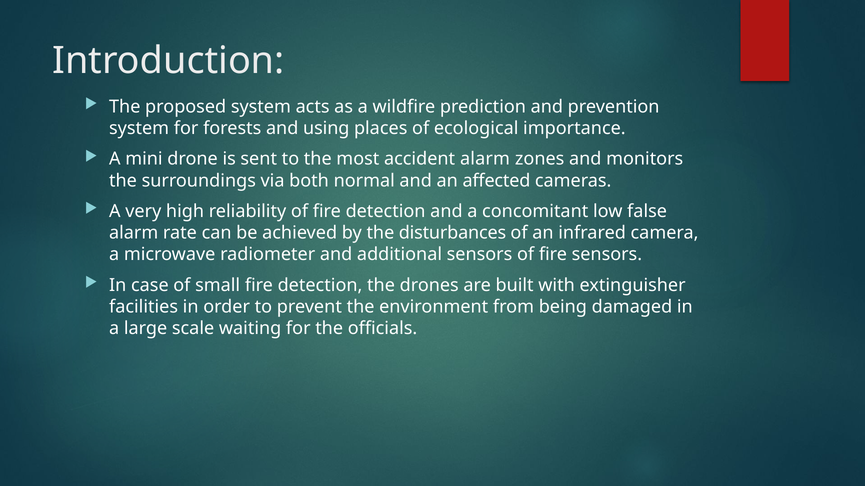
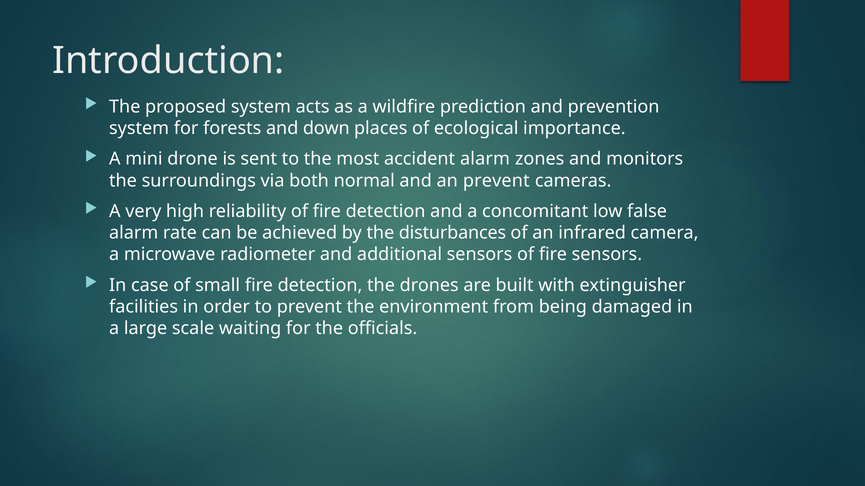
using: using -> down (326, 128)
an affected: affected -> prevent (496, 181)
